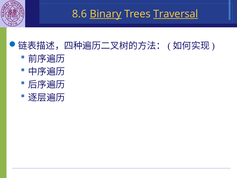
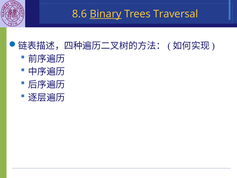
Traversal underline: present -> none (176, 14)
